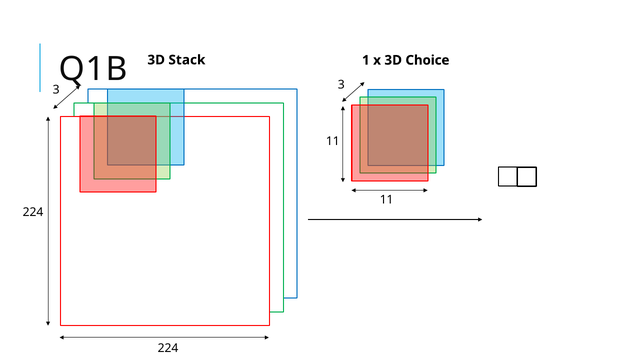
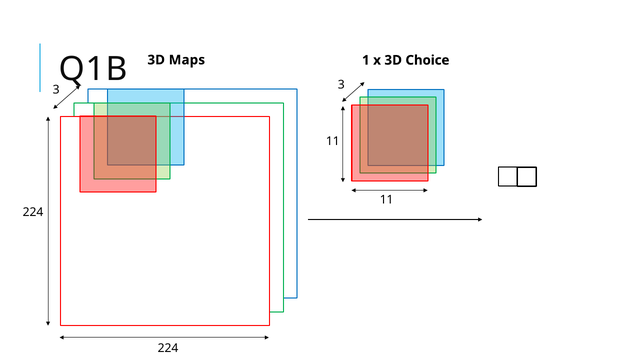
Stack: Stack -> Maps (187, 60)
